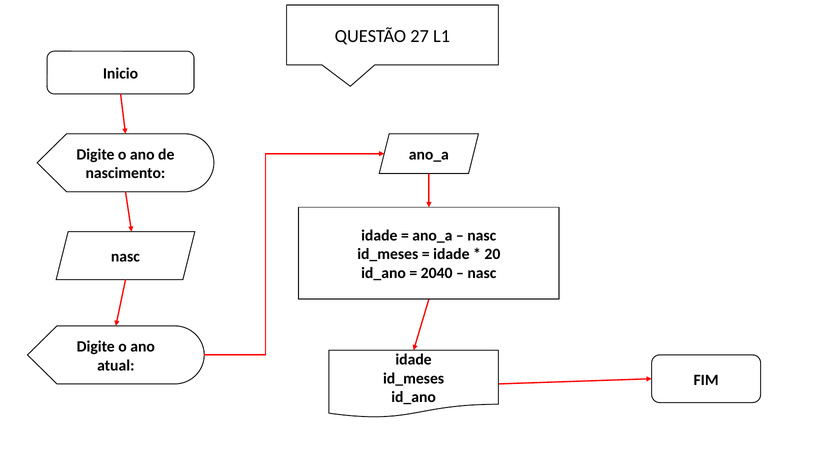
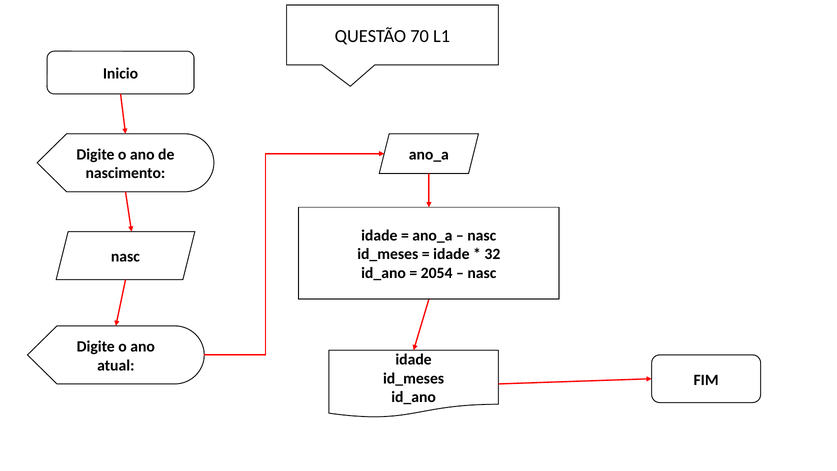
27: 27 -> 70 (420, 36)
20: 20 -> 32 (492, 254)
2040: 2040 -> 2054 (437, 273)
